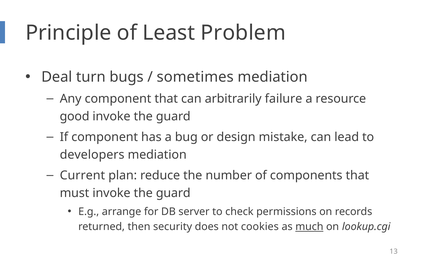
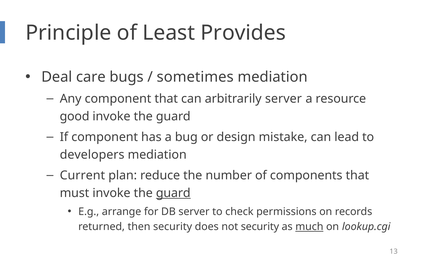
Problem: Problem -> Provides (243, 33)
turn: turn -> care (91, 77)
arbitrarily failure: failure -> server (283, 99)
guard underline: none -> present (173, 193)
not cookies: cookies -> security (260, 227)
